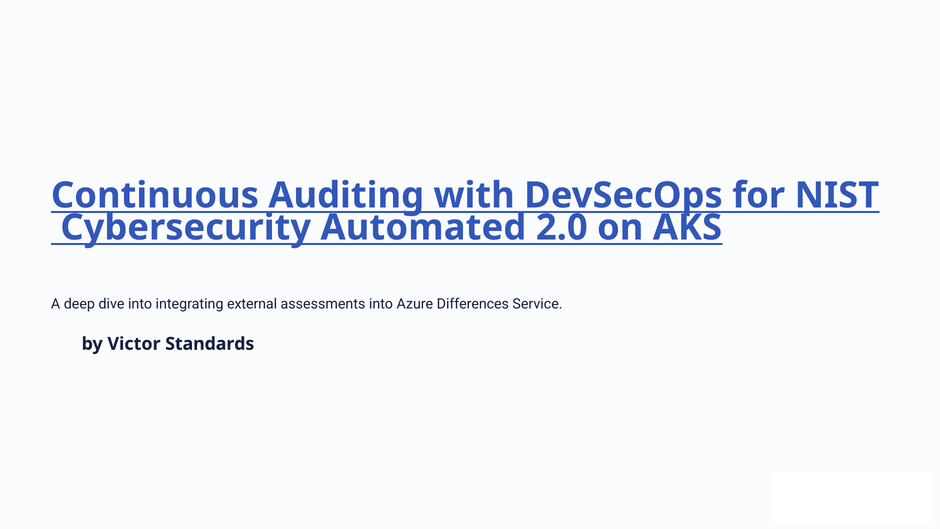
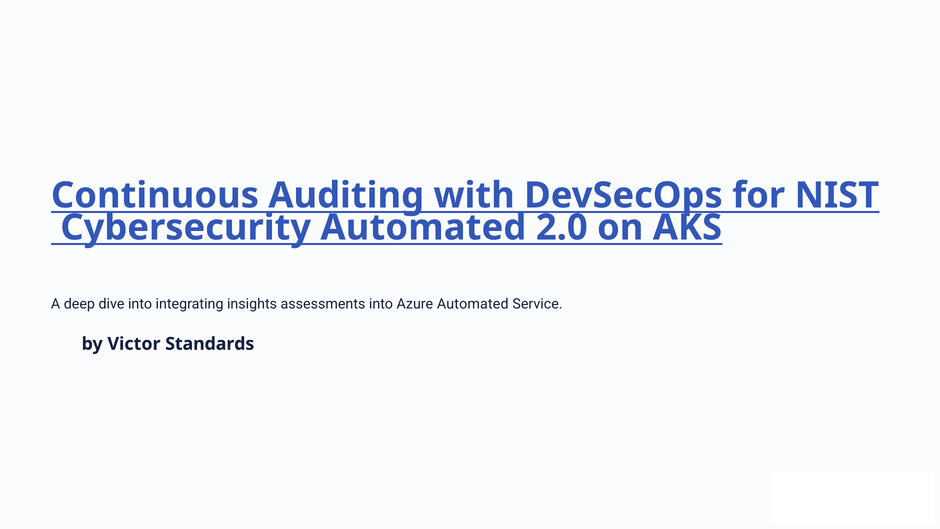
external: external -> insights (252, 304)
Azure Differences: Differences -> Automated (473, 304)
